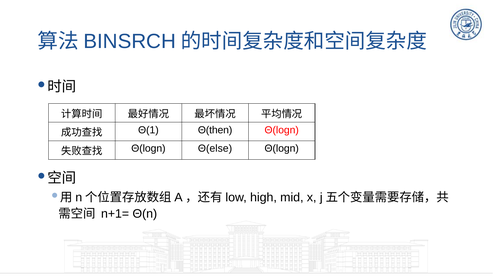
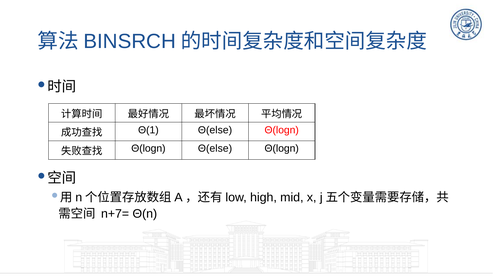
Θ(1 Θ(then: Θ(then -> Θ(else (215, 130)
n+1=: n+1= -> n+7= (115, 214)
